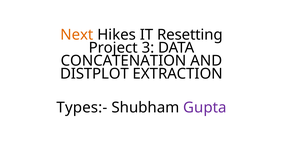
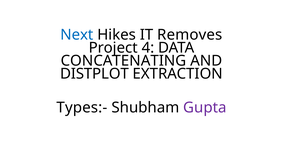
Next colour: orange -> blue (77, 35)
Resetting: Resetting -> Removes (190, 35)
3: 3 -> 4 (148, 48)
CONCATENATION: CONCATENATION -> CONCATENATING (124, 61)
